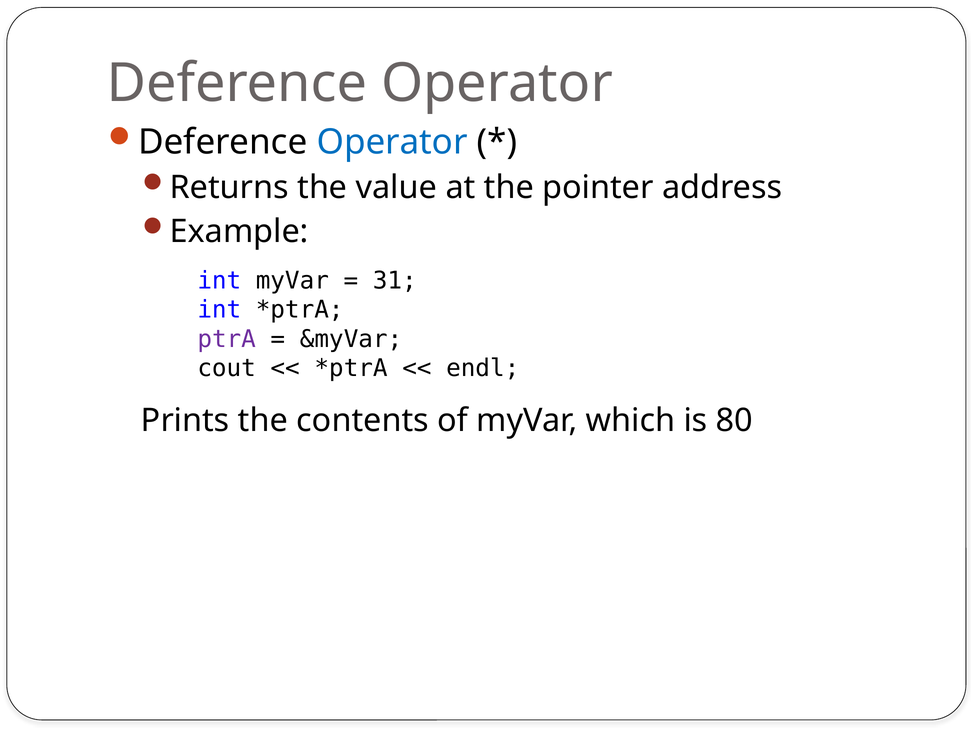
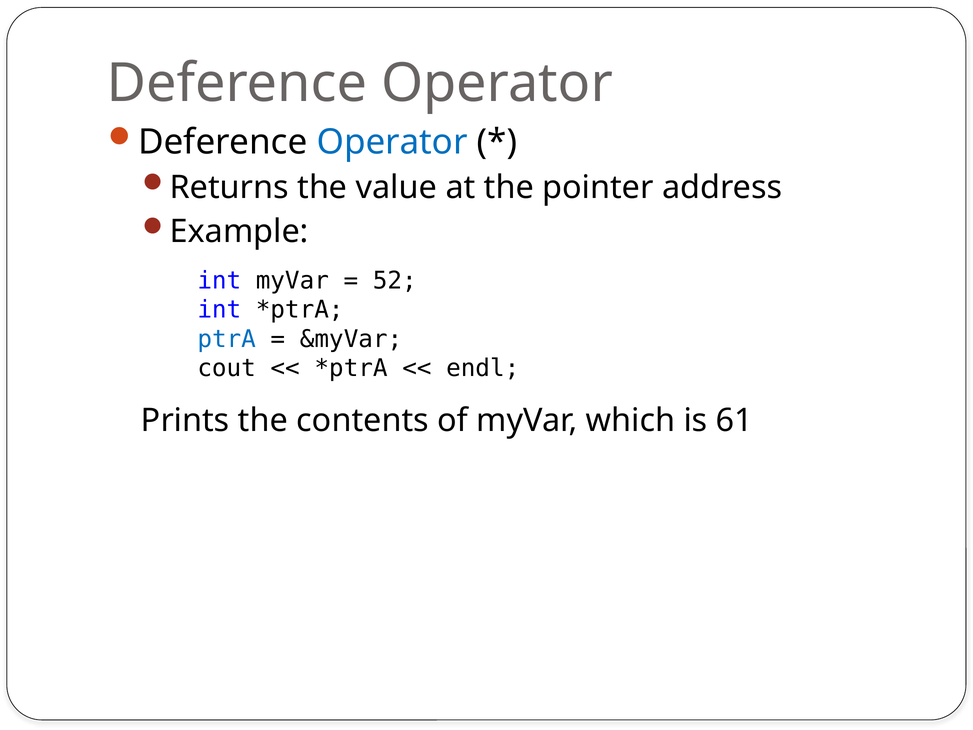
31: 31 -> 52 (395, 281)
ptrA colour: purple -> blue (227, 339)
80: 80 -> 61 (734, 420)
